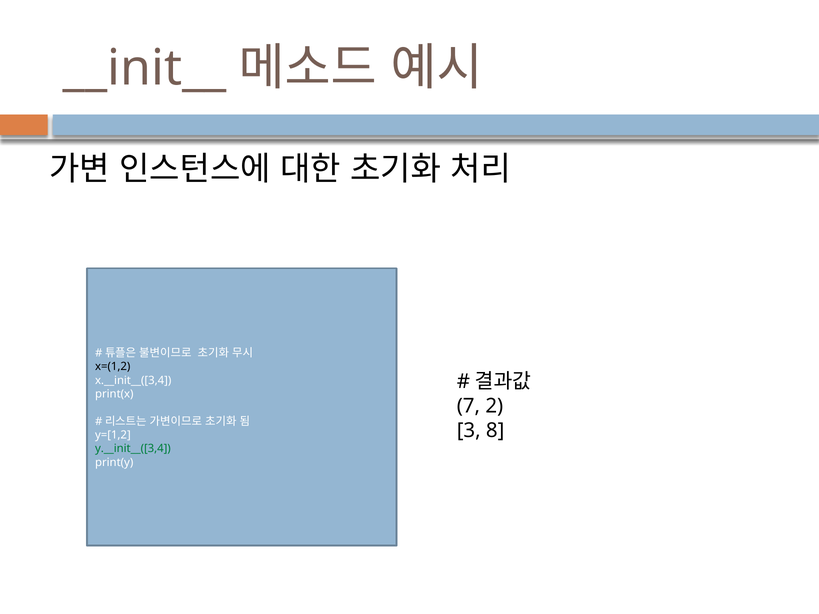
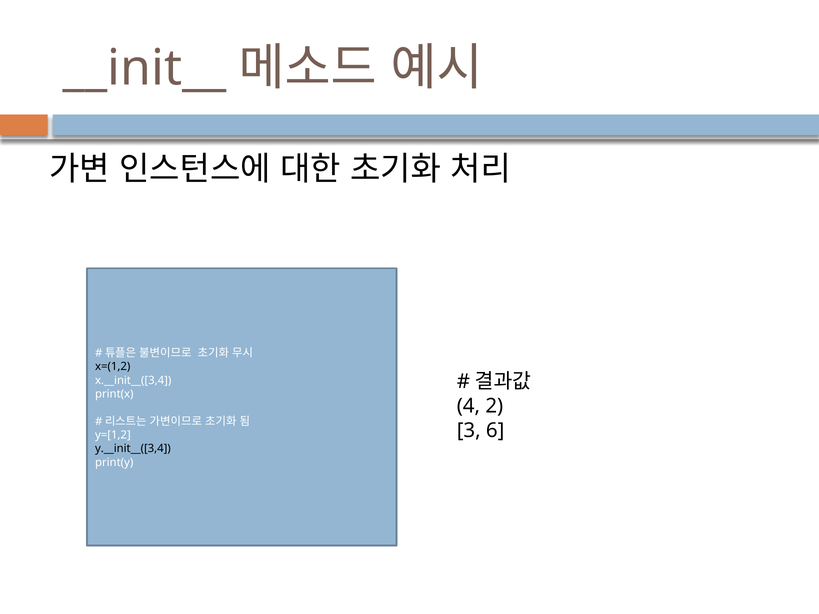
7: 7 -> 4 (468, 406)
8: 8 -> 6 (495, 431)
y.__init__([3,4 colour: green -> black (133, 449)
